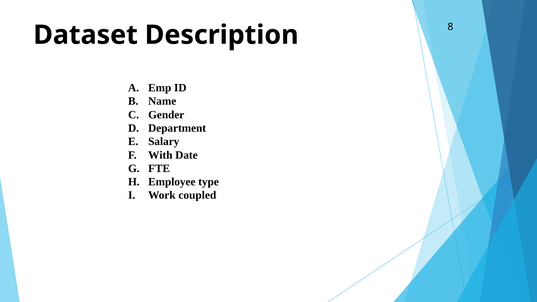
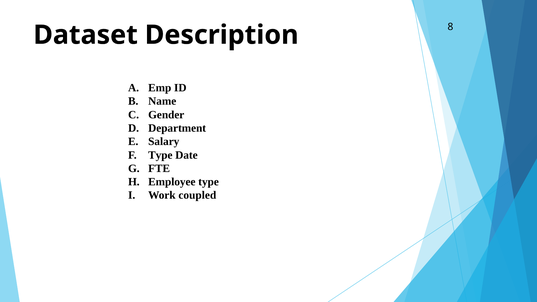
With: With -> Type (160, 155)
